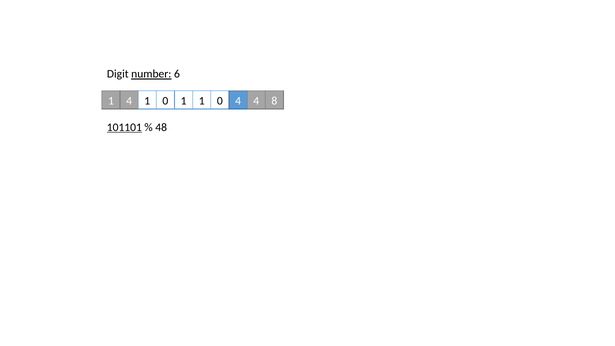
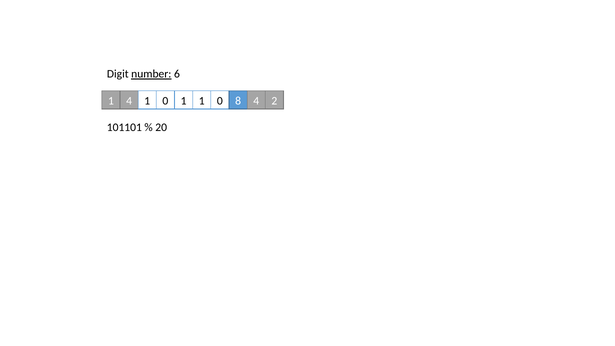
0 4: 4 -> 8 (238, 101)
8: 8 -> 2 (274, 101)
101101 underline: present -> none (124, 127)
48: 48 -> 20 (161, 127)
